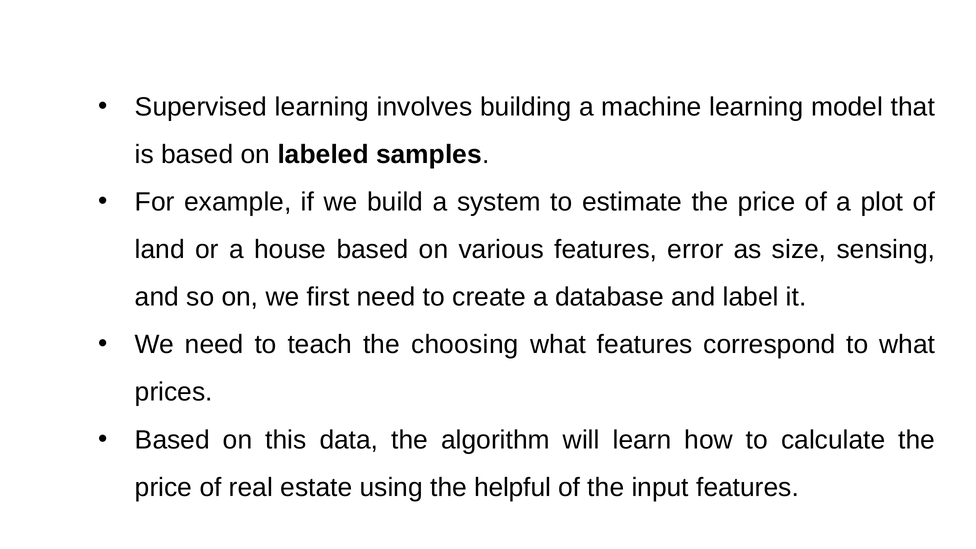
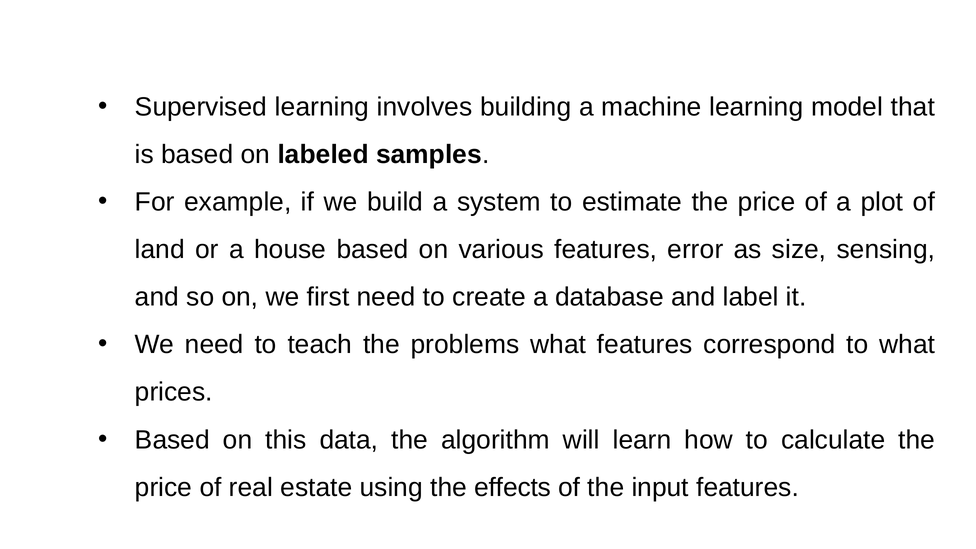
choosing: choosing -> problems (465, 345)
helpful: helpful -> effects (513, 487)
